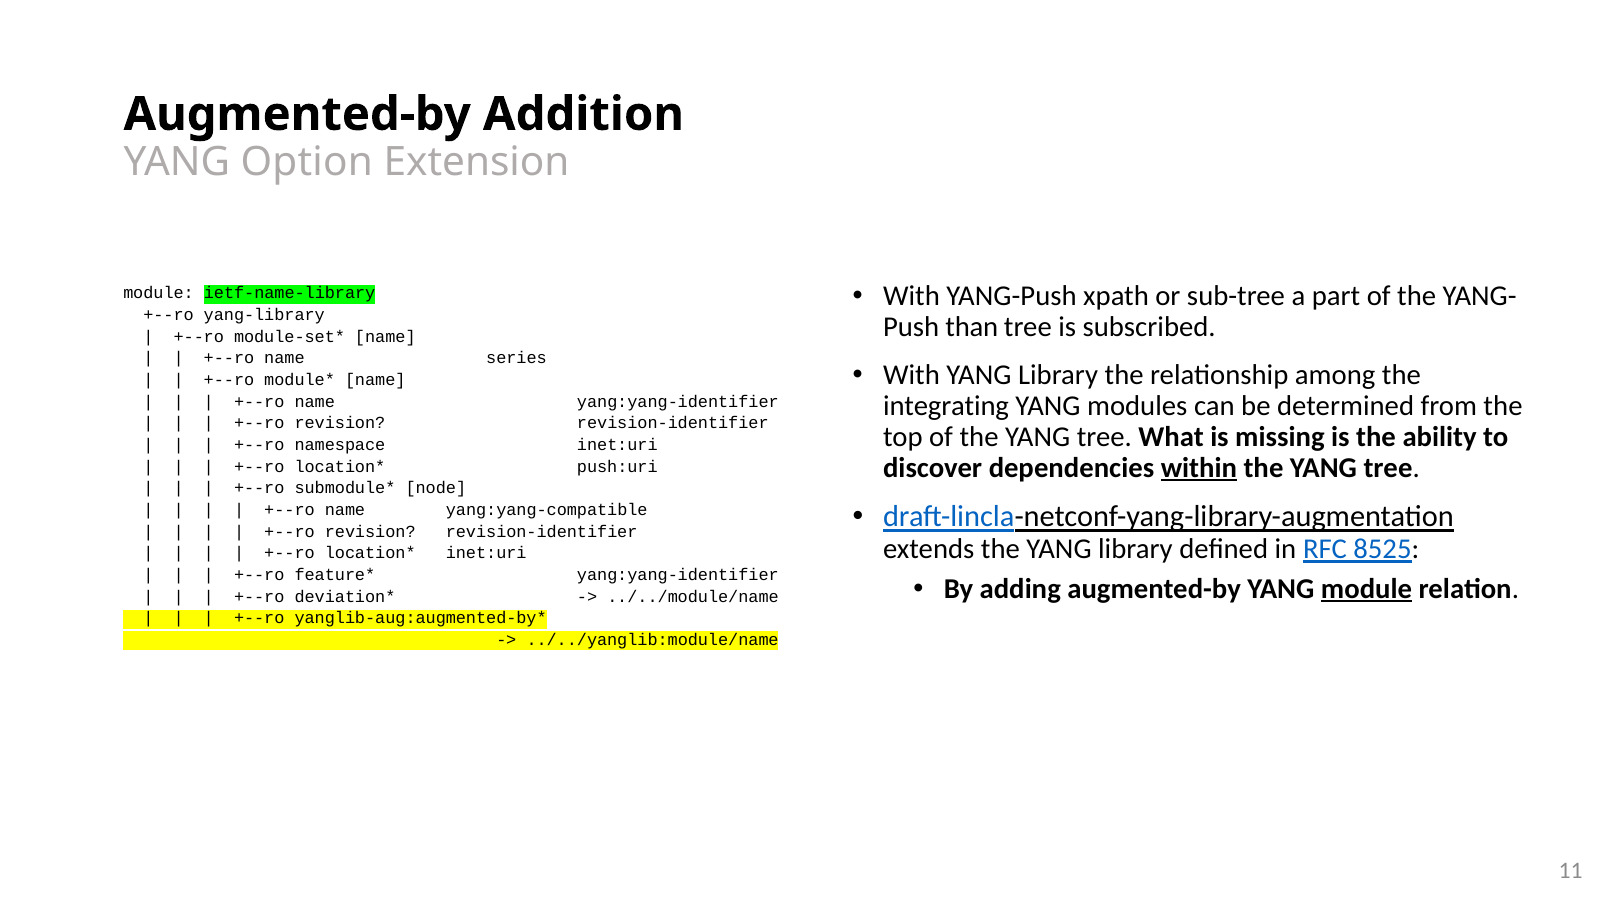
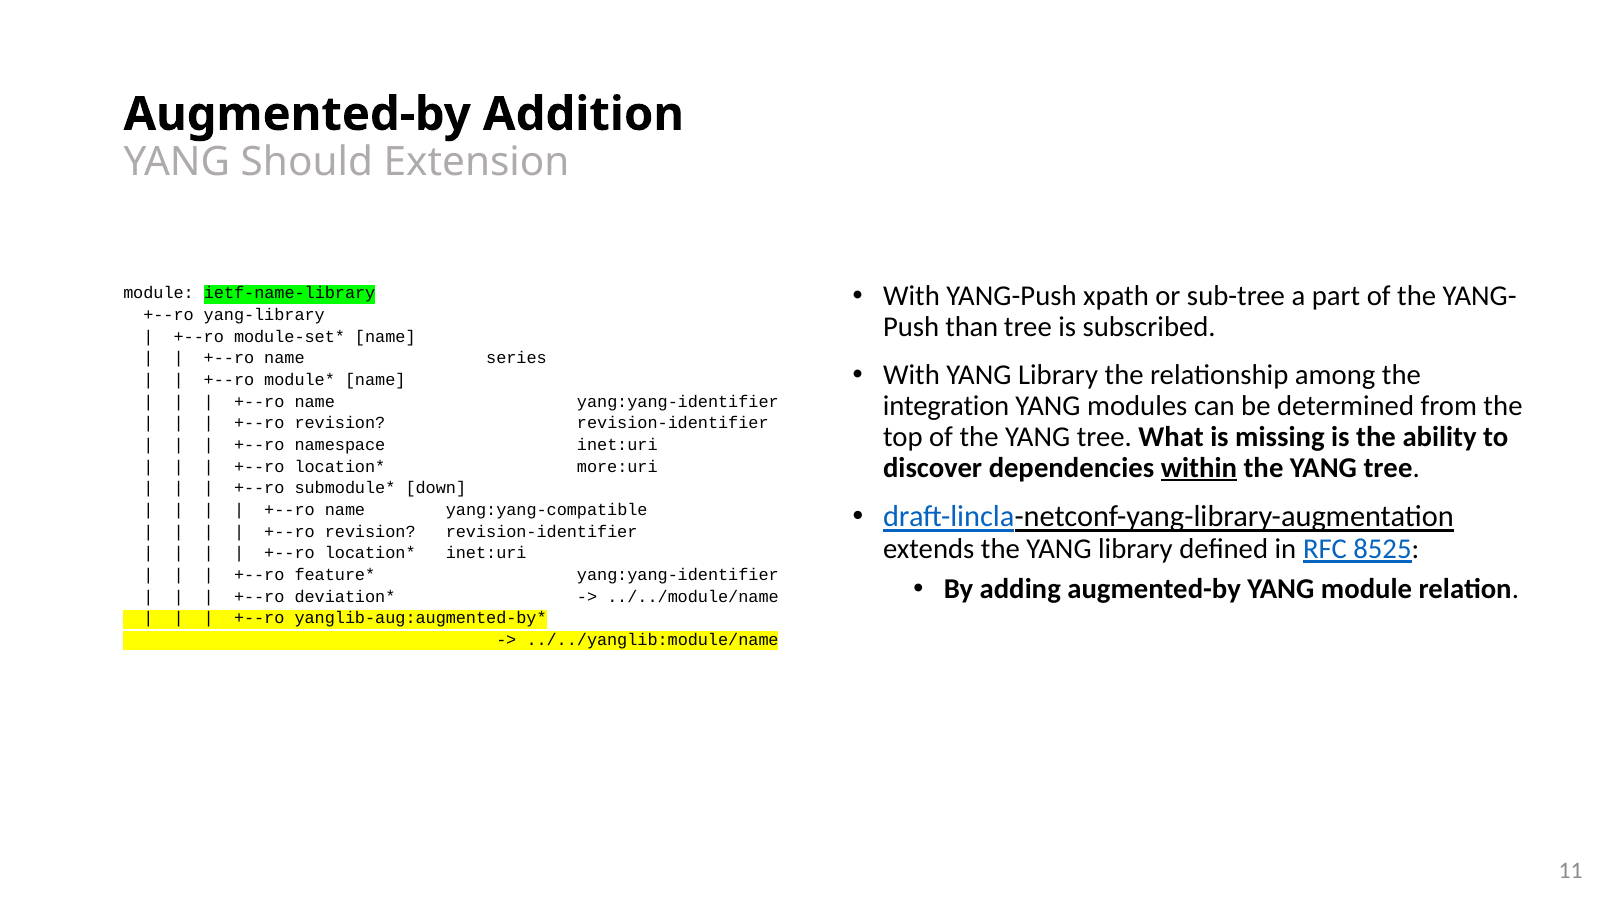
Option: Option -> Should (307, 162)
integrating: integrating -> integration (946, 406)
push:uri: push:uri -> more:uri (617, 467)
node: node -> down (436, 488)
module underline: present -> none (1367, 589)
